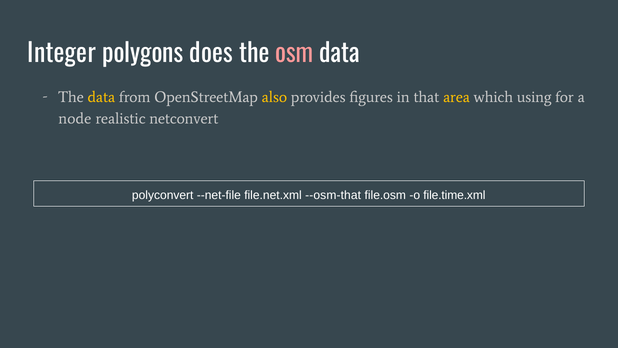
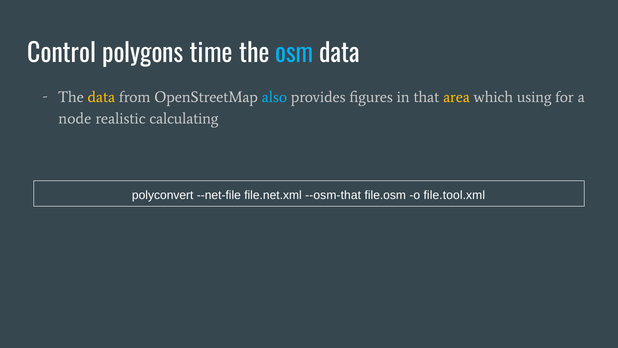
Integer: Integer -> Control (62, 54)
does: does -> time (211, 54)
osm colour: pink -> light blue (294, 54)
also colour: yellow -> light blue (274, 97)
netconvert: netconvert -> calculating (184, 119)
file.time.xml: file.time.xml -> file.tool.xml (454, 195)
